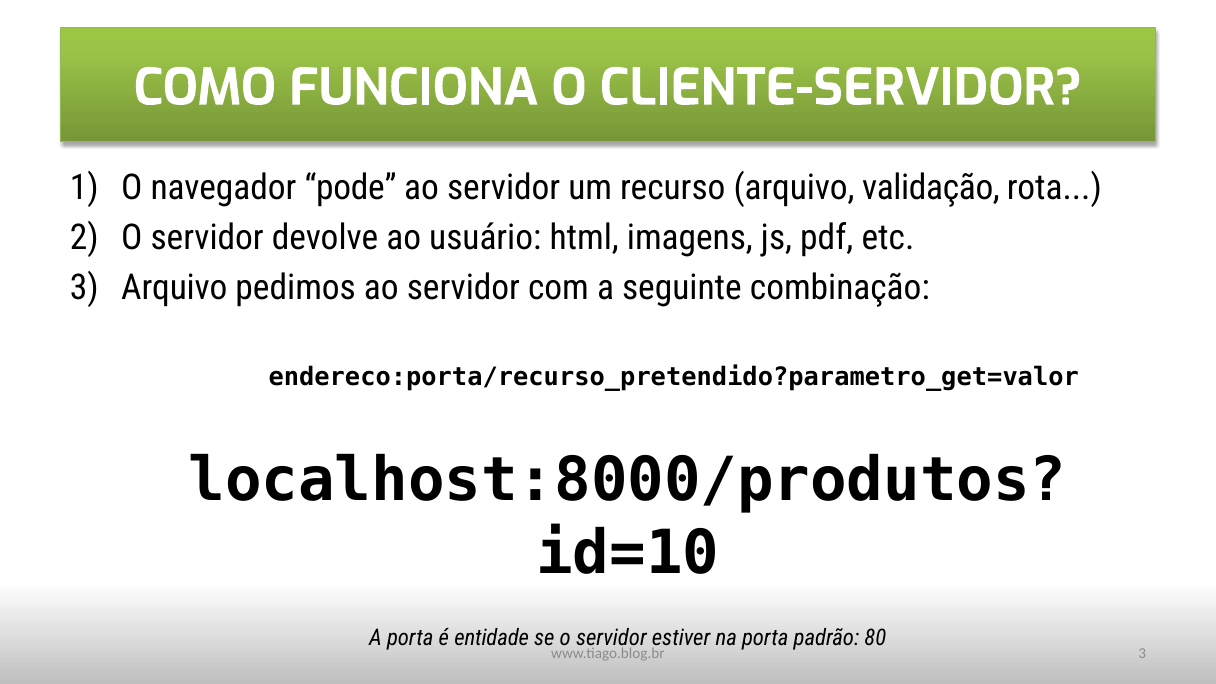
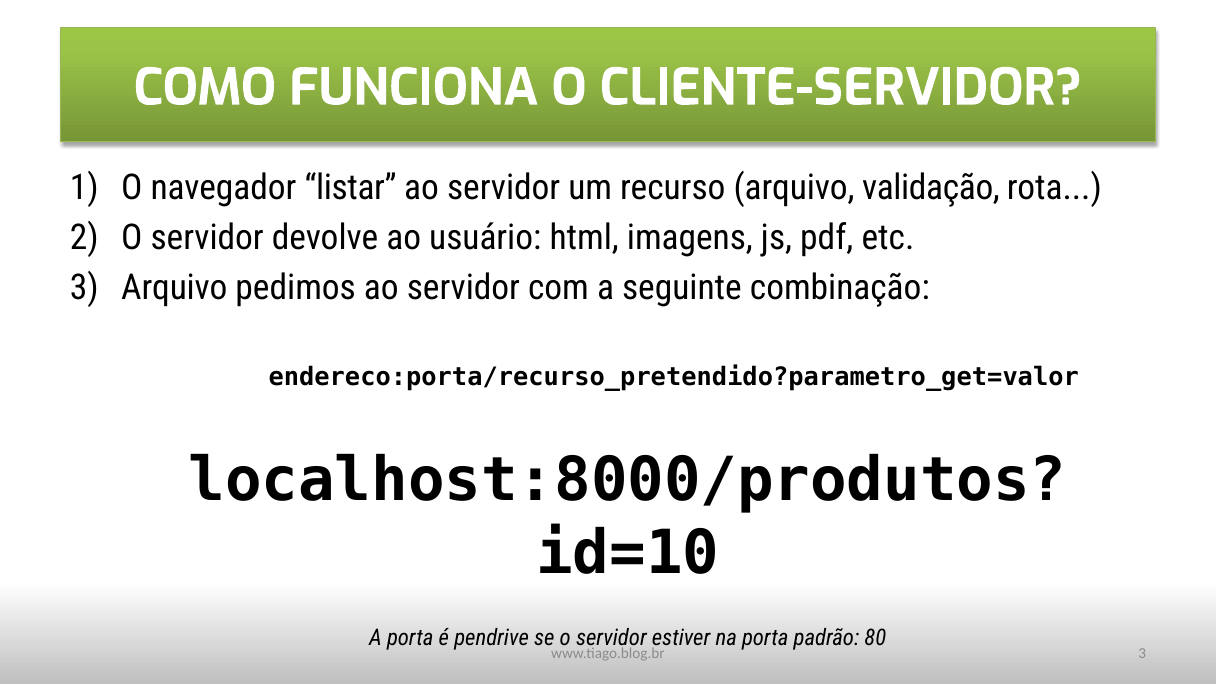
pode: pode -> listar (351, 188)
entidade: entidade -> pendrive (492, 638)
